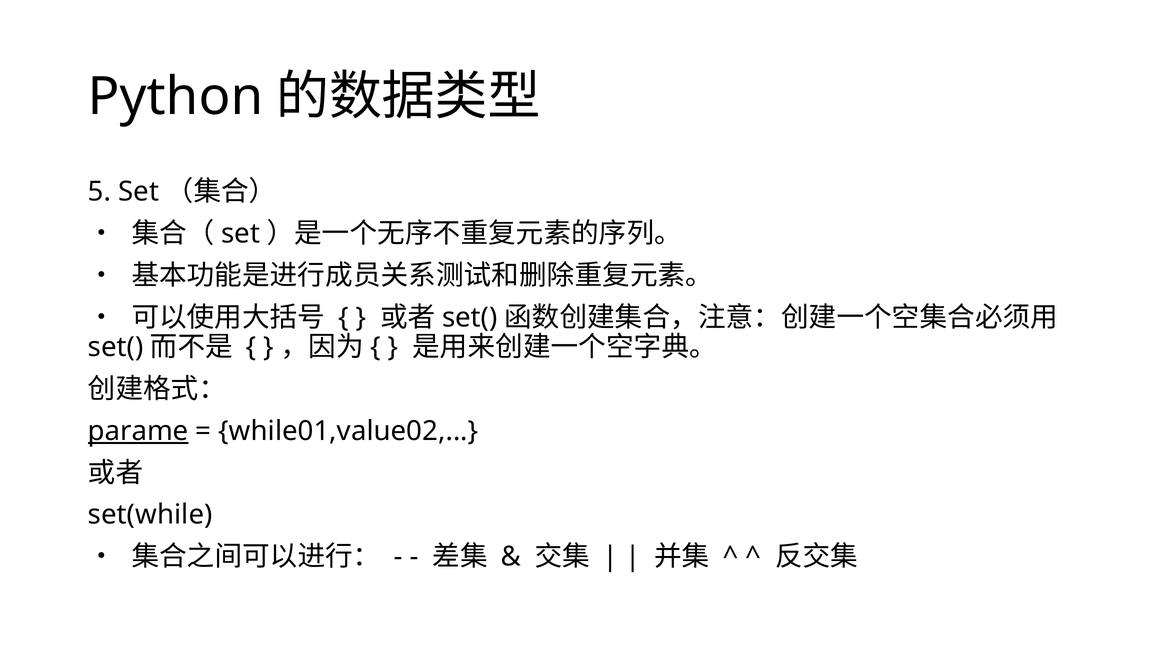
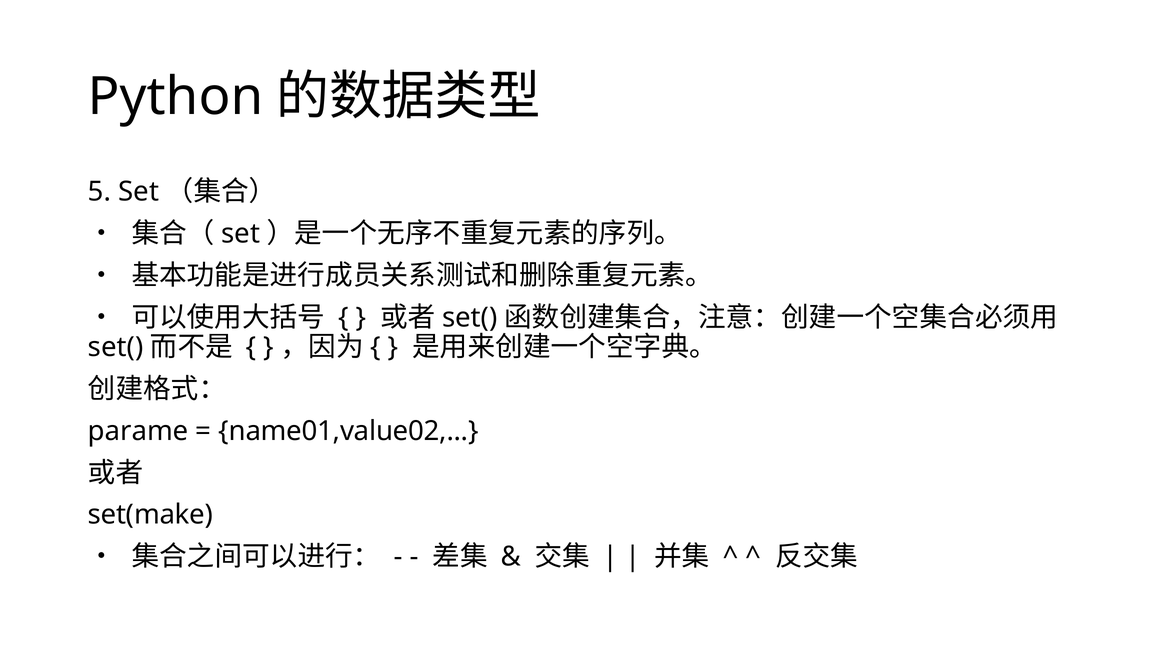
parame underline: present -> none (138, 431)
while01,value02: while01,value02 -> name01,value02 (349, 431)
set(while: set(while -> set(make (150, 515)
